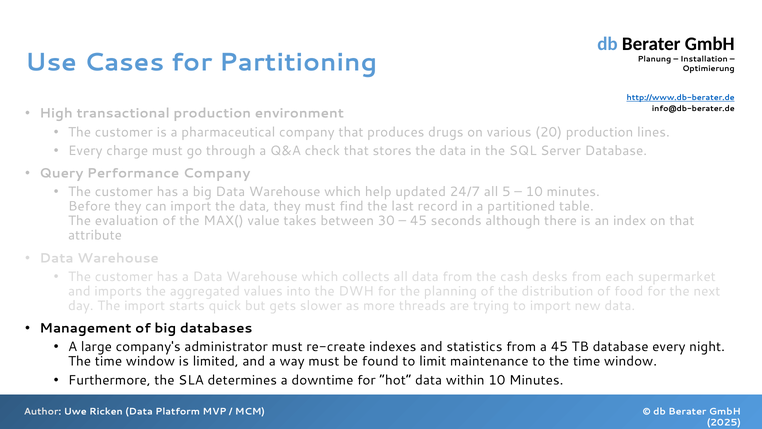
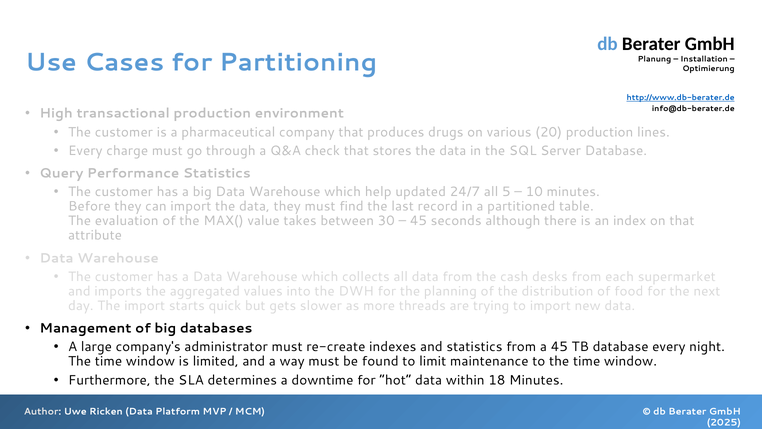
Performance Company: Company -> Statistics (217, 173)
within 10: 10 -> 18 (497, 380)
